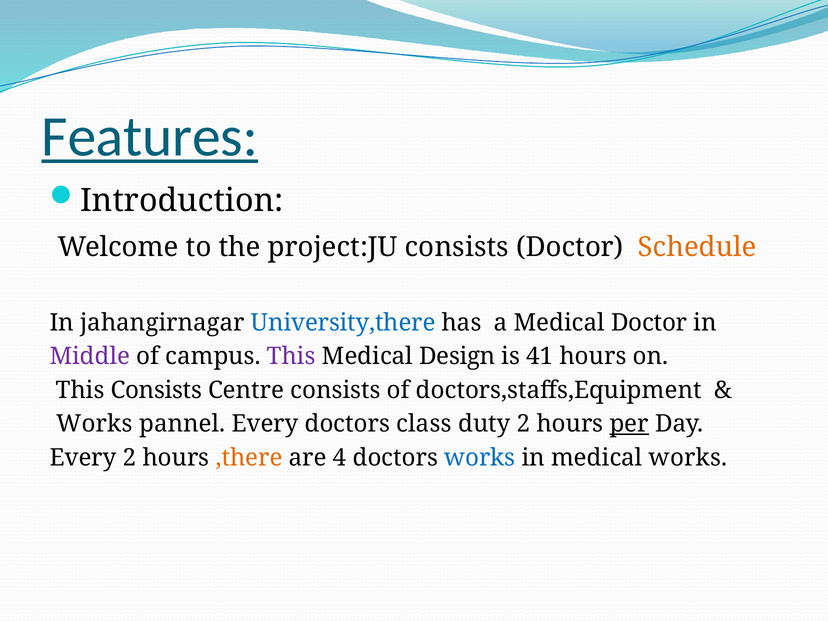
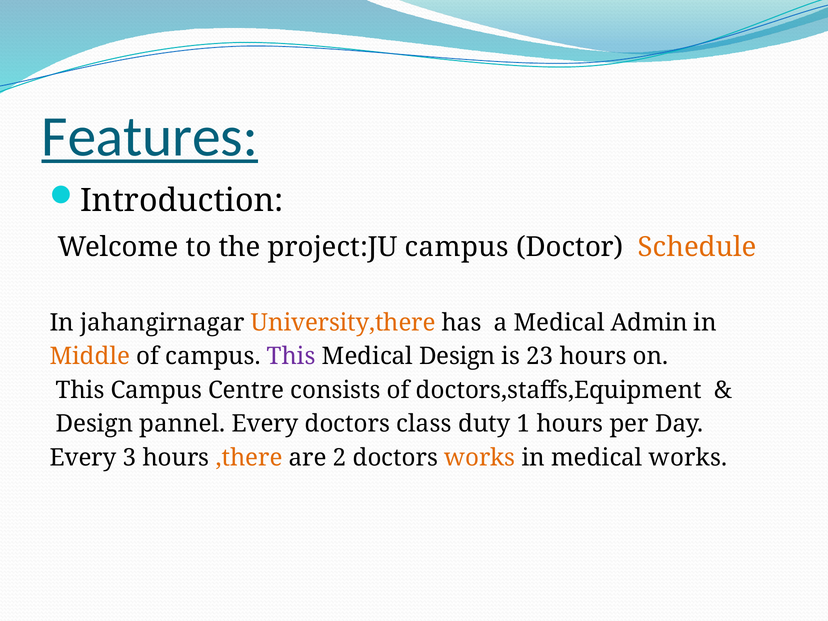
project:JU consists: consists -> campus (457, 247)
University,there colour: blue -> orange (343, 323)
Medical Doctor: Doctor -> Admin (649, 323)
Middle colour: purple -> orange (90, 356)
41: 41 -> 23 (540, 356)
This Consists: Consists -> Campus (156, 390)
Works: Works -> Design (94, 424)
duty 2: 2 -> 1 (524, 424)
per underline: present -> none (629, 424)
Every 2: 2 -> 3 (129, 458)
4: 4 -> 2 (340, 458)
works colour: blue -> orange (480, 458)
